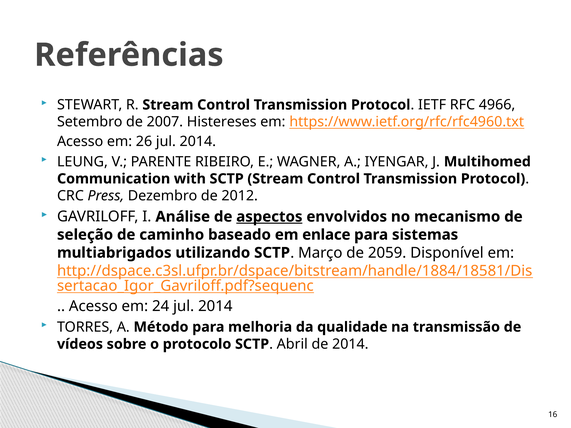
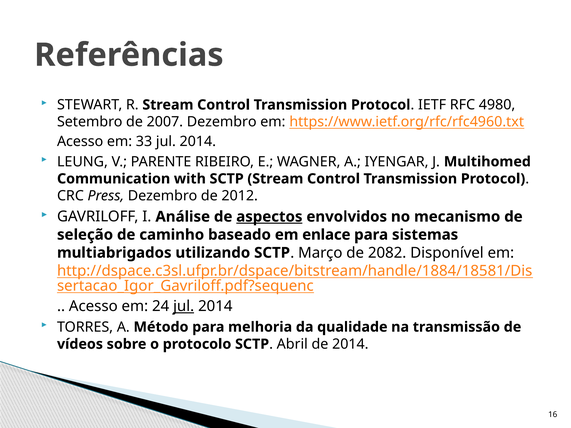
4966: 4966 -> 4980 (497, 105)
2007 Histereses: Histereses -> Dezembro (222, 122)
26: 26 -> 33 (144, 141)
2059: 2059 -> 2082 (387, 253)
jul underline: none -> present (184, 306)
